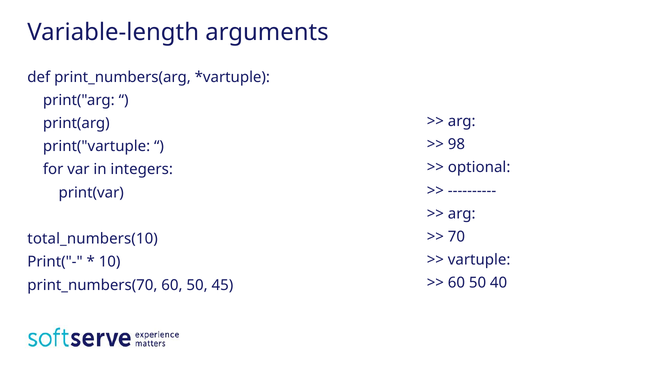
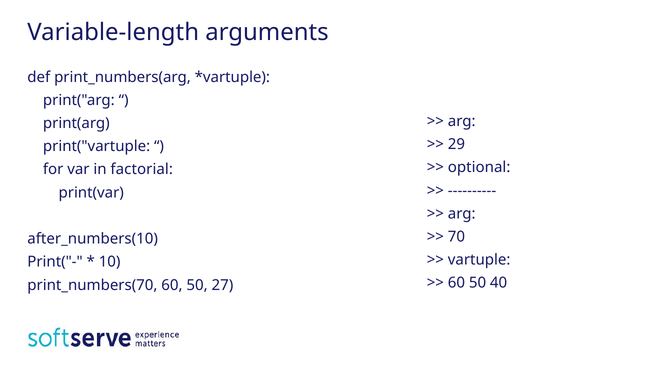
98: 98 -> 29 (456, 144)
integers: integers -> factorial (142, 169)
total_numbers(10: total_numbers(10 -> after_numbers(10 (93, 239)
45: 45 -> 27 (222, 285)
